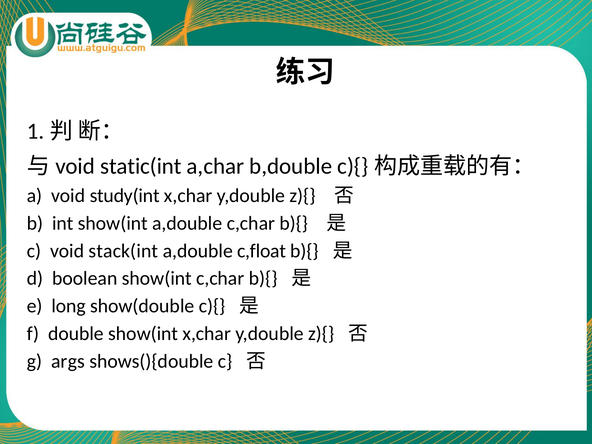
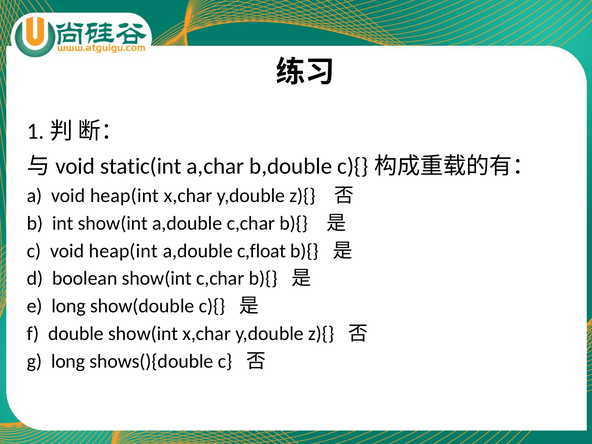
a void study(int: study(int -> heap(int (124, 196)
c void stack(int: stack(int -> heap(int (123, 251)
g args: args -> long (68, 361)
